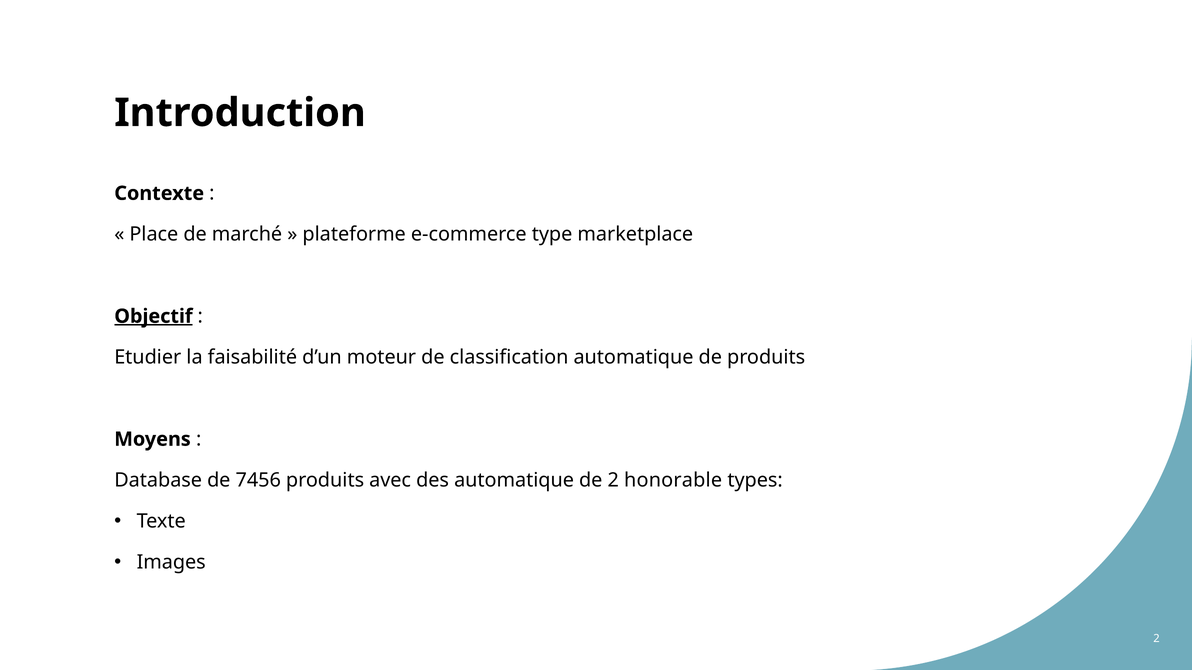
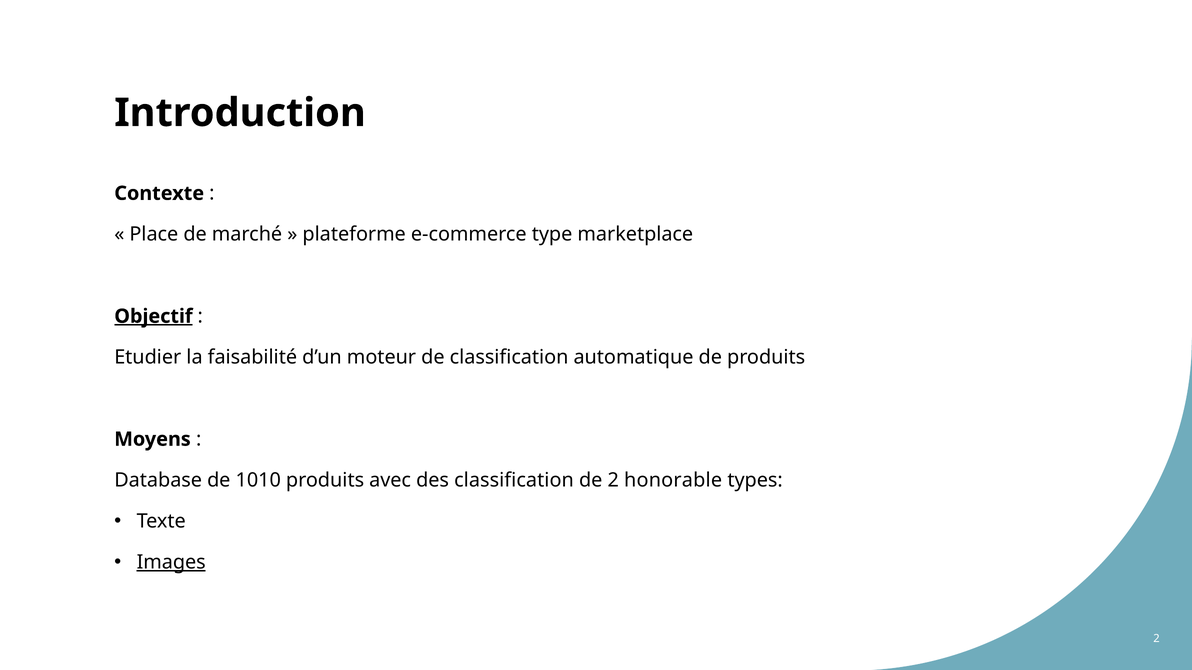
7456: 7456 -> 1010 (258, 481)
des automatique: automatique -> classification (514, 481)
Images underline: none -> present (171, 563)
